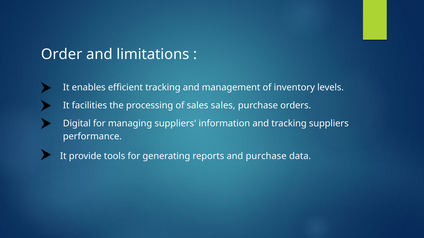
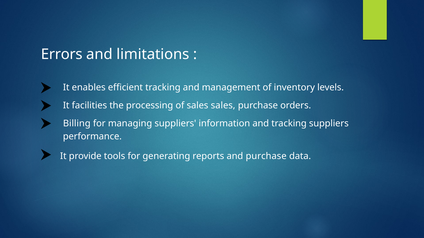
Order: Order -> Errors (62, 54)
Digital: Digital -> Billing (77, 124)
